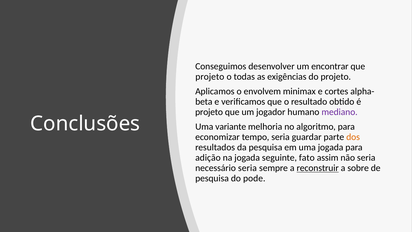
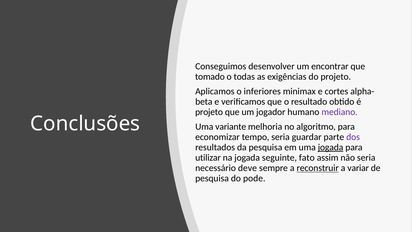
projeto: projeto -> tomado (210, 77)
envolvem: envolvem -> inferiores (262, 91)
dos colour: orange -> purple (353, 137)
jogada underline: none -> present (331, 147)
adição: adição -> utilizar (208, 158)
necessário seria: seria -> deve (247, 168)
sobre: sobre -> variar (358, 168)
